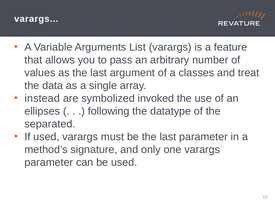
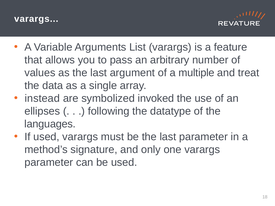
classes: classes -> multiple (196, 73)
separated: separated -> languages (50, 124)
